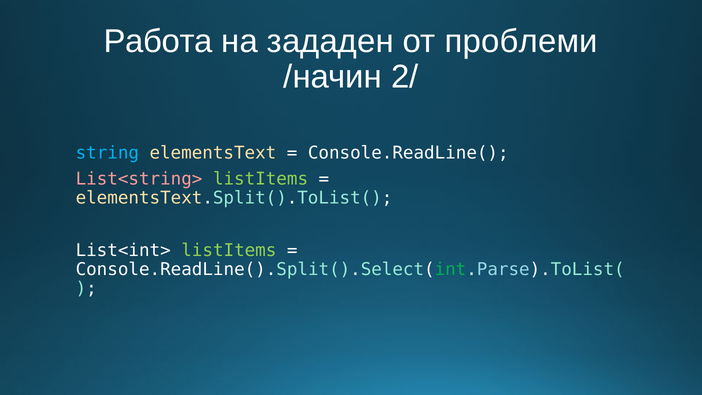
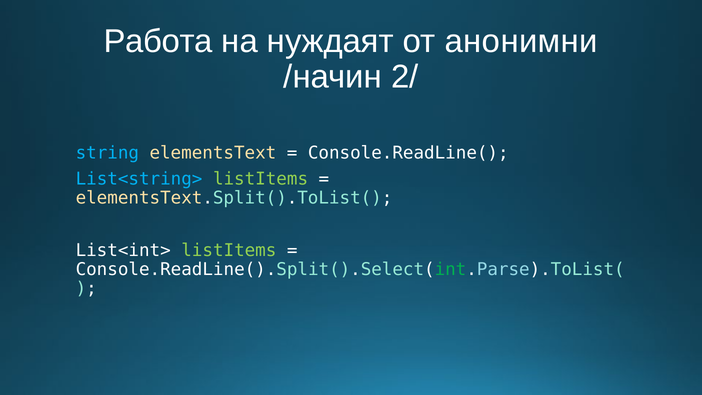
зададен: зададен -> нуждаят (330, 41)
проблеми: проблеми -> анонимни (521, 41)
List<string> colour: pink -> light blue (139, 179)
